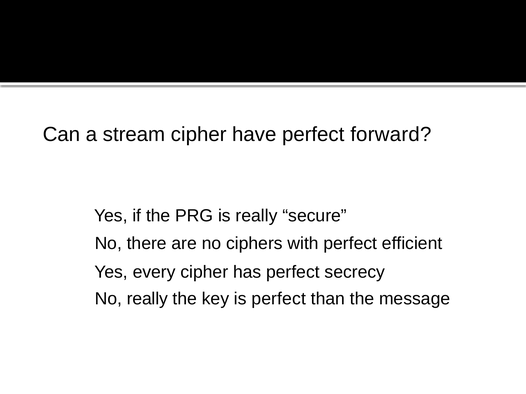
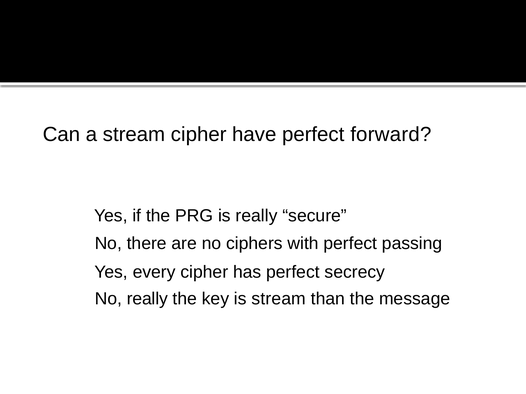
efficient: efficient -> passing (412, 244)
is perfect: perfect -> stream (279, 299)
